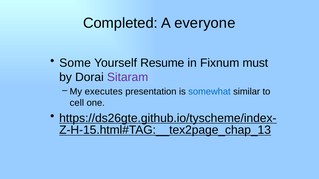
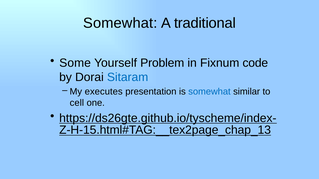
Completed: Completed -> Somewhat (120, 23)
everyone: everyone -> traditional (205, 23)
Resume: Resume -> Problem (162, 63)
must: must -> code (255, 63)
Sitaram colour: purple -> blue (128, 77)
